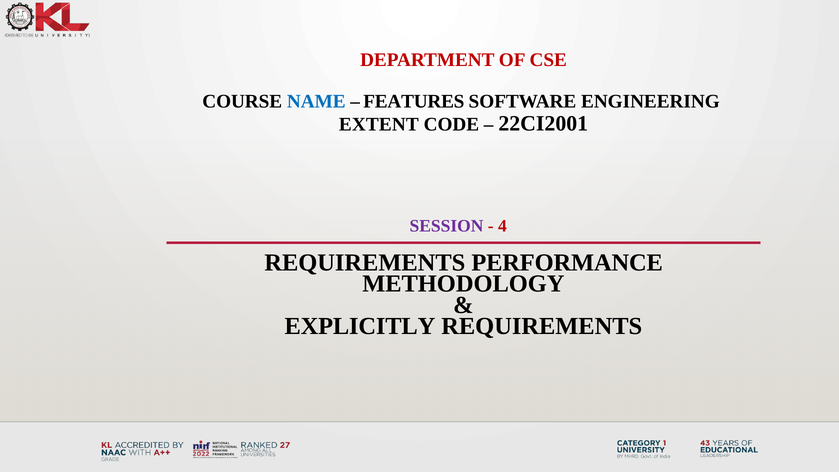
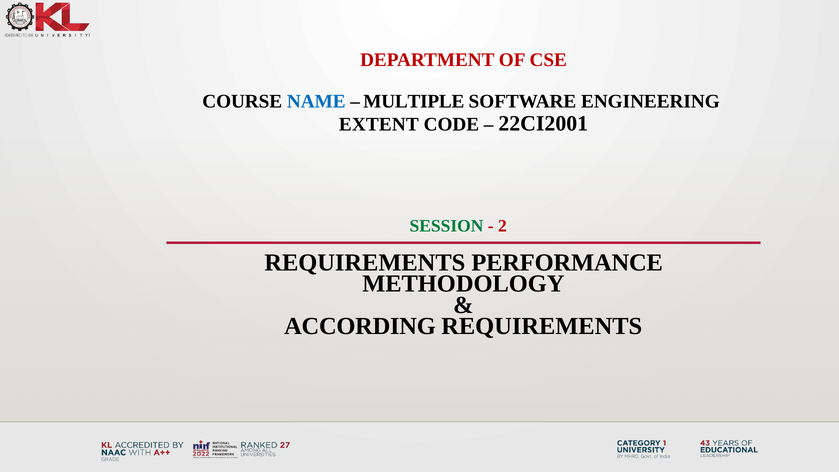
FEATURES: FEATURES -> MULTIPLE (414, 101)
SESSION colour: purple -> green (447, 226)
4: 4 -> 2 (502, 226)
EXPLICITLY: EXPLICITLY -> ACCORDING (360, 326)
